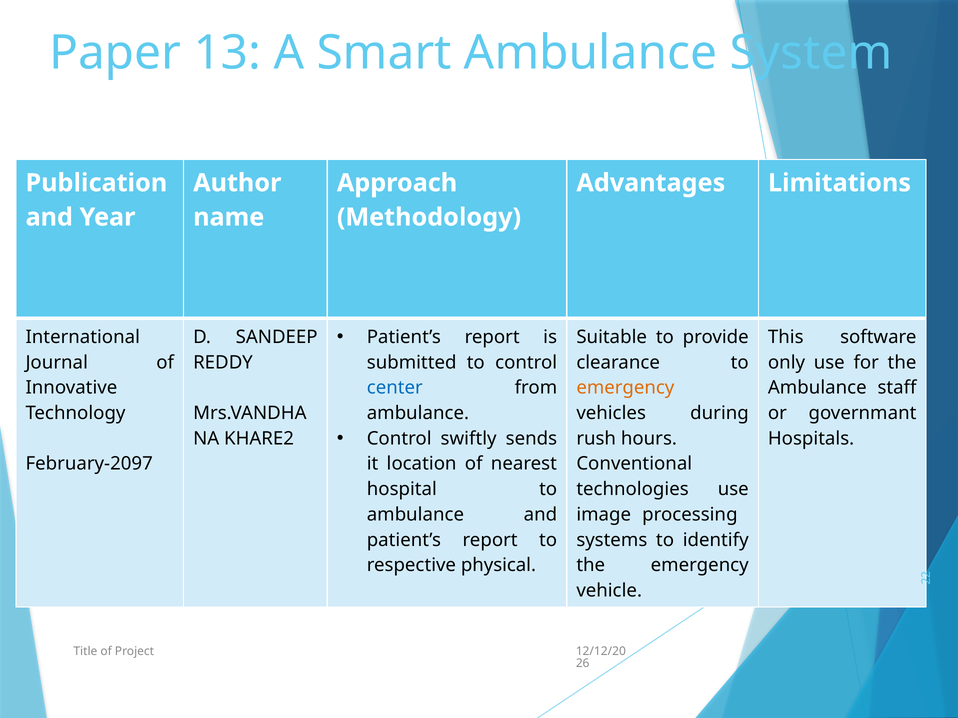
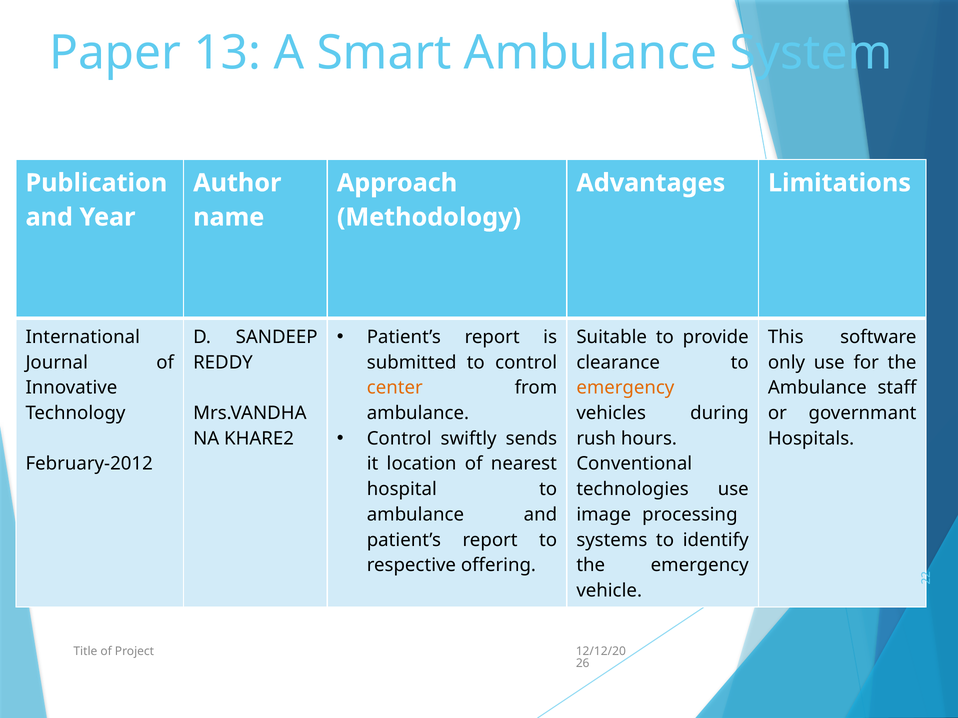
center colour: blue -> orange (395, 388)
February-2097: February-2097 -> February-2012 (89, 464)
physical: physical -> offering (498, 566)
